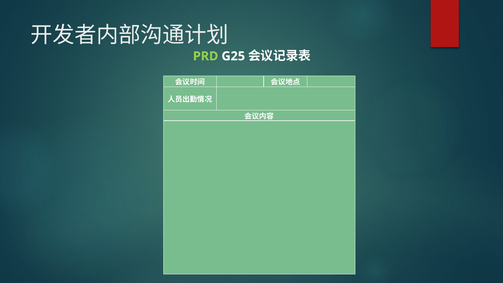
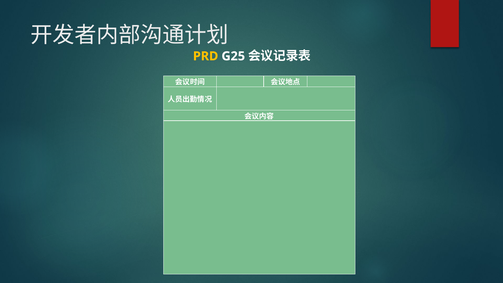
PRD colour: light green -> yellow (206, 56)
